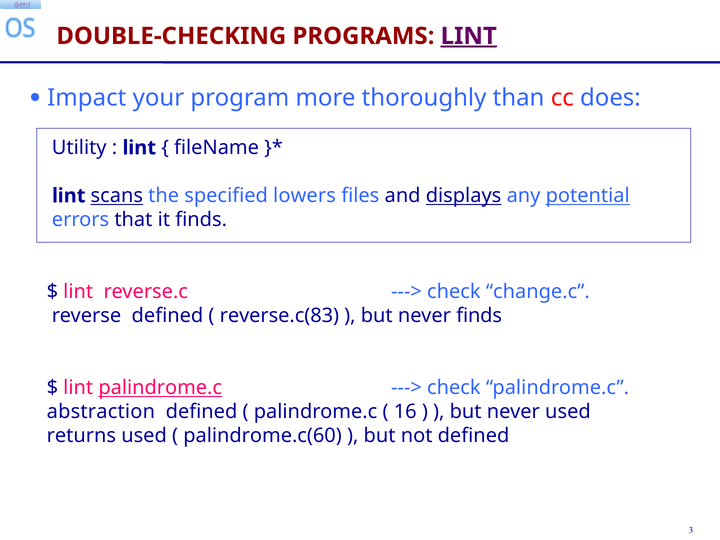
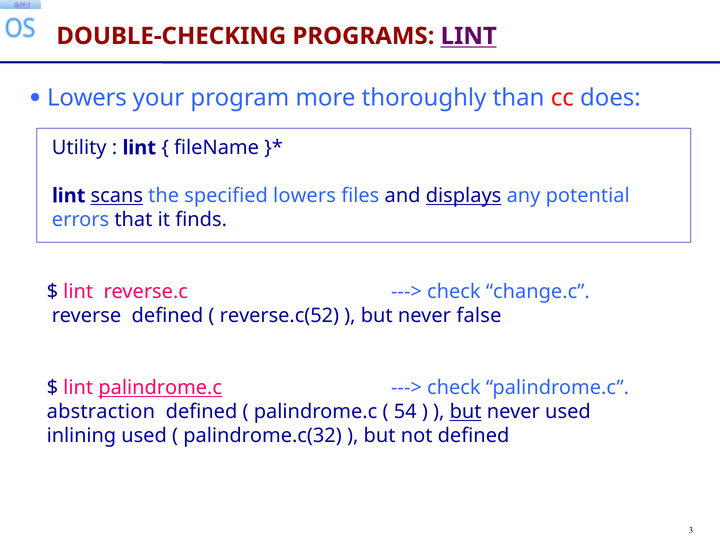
LINT underline: present -> none (469, 36)
Impact: Impact -> Lowers (87, 98)
potential underline: present -> none (588, 196)
reverse.c(83: reverse.c(83 -> reverse.c(52 (279, 316)
never finds: finds -> false (479, 316)
16: 16 -> 54 (405, 412)
but underline: none -> present (466, 412)
returns: returns -> inlining (81, 436)
palindrome.c(60: palindrome.c(60 -> palindrome.c(32 (263, 436)
